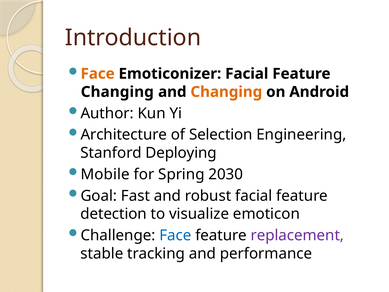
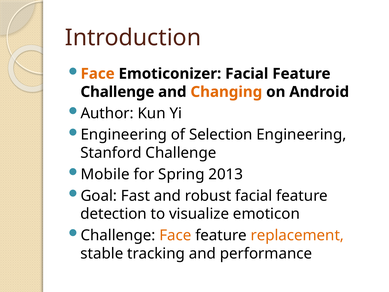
Changing: Changing -> Challenge (117, 92)
Architecture: Architecture -> Engineering (124, 135)
Stanford Deploying: Deploying -> Challenge (181, 153)
2030: 2030 -> 2013 (226, 174)
Face colour: blue -> orange (175, 235)
replacement colour: purple -> orange (297, 235)
